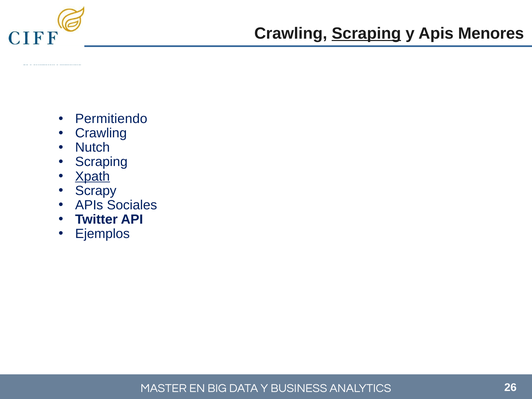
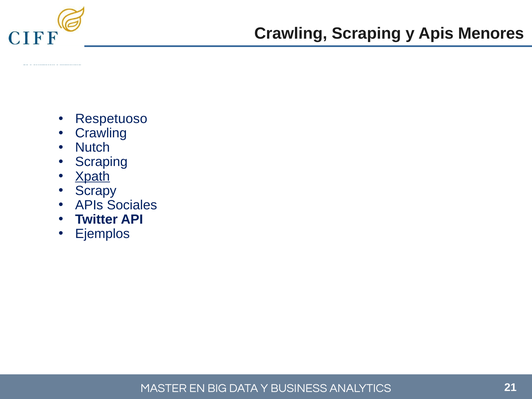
Scraping underline: present -> none (366, 33)
Permitiendo: Permitiendo -> Respetuoso (111, 119)
26: 26 -> 21 (510, 388)
